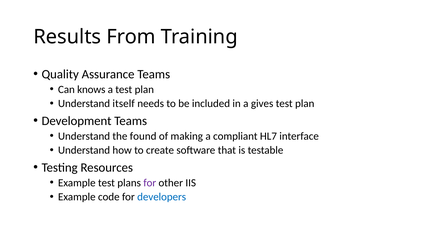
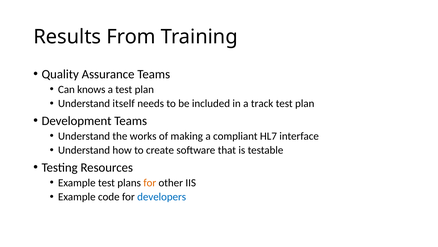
gives: gives -> track (262, 103)
found: found -> works (143, 136)
for colour: purple -> orange (150, 182)
